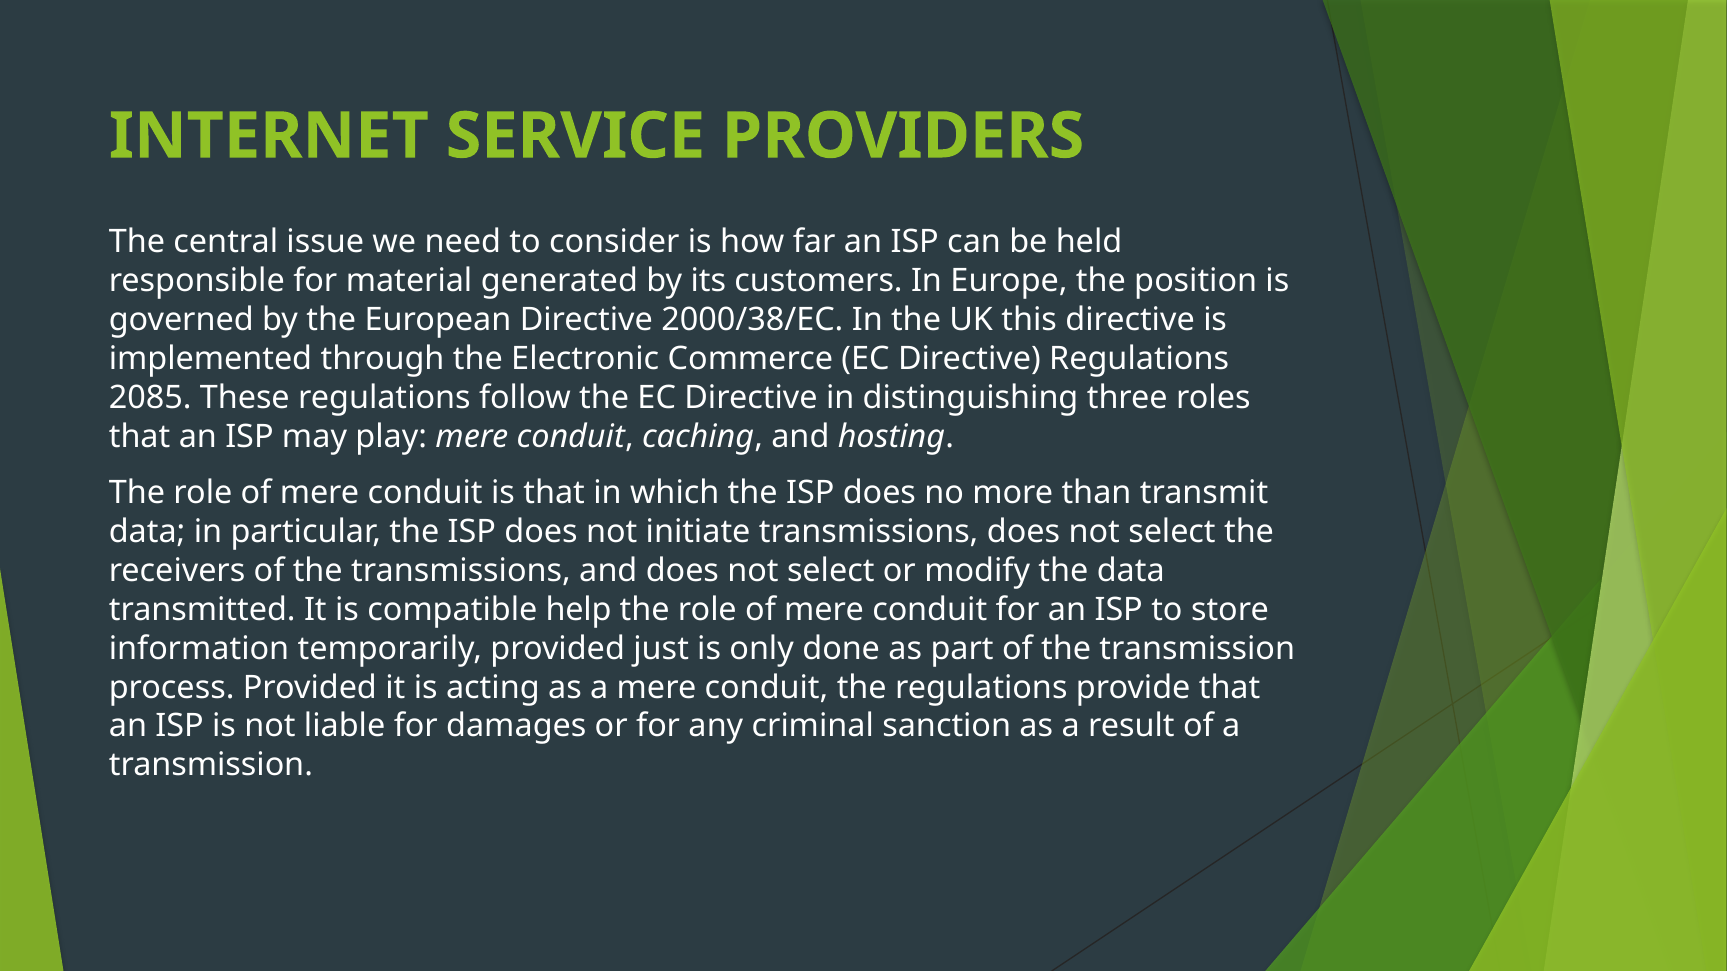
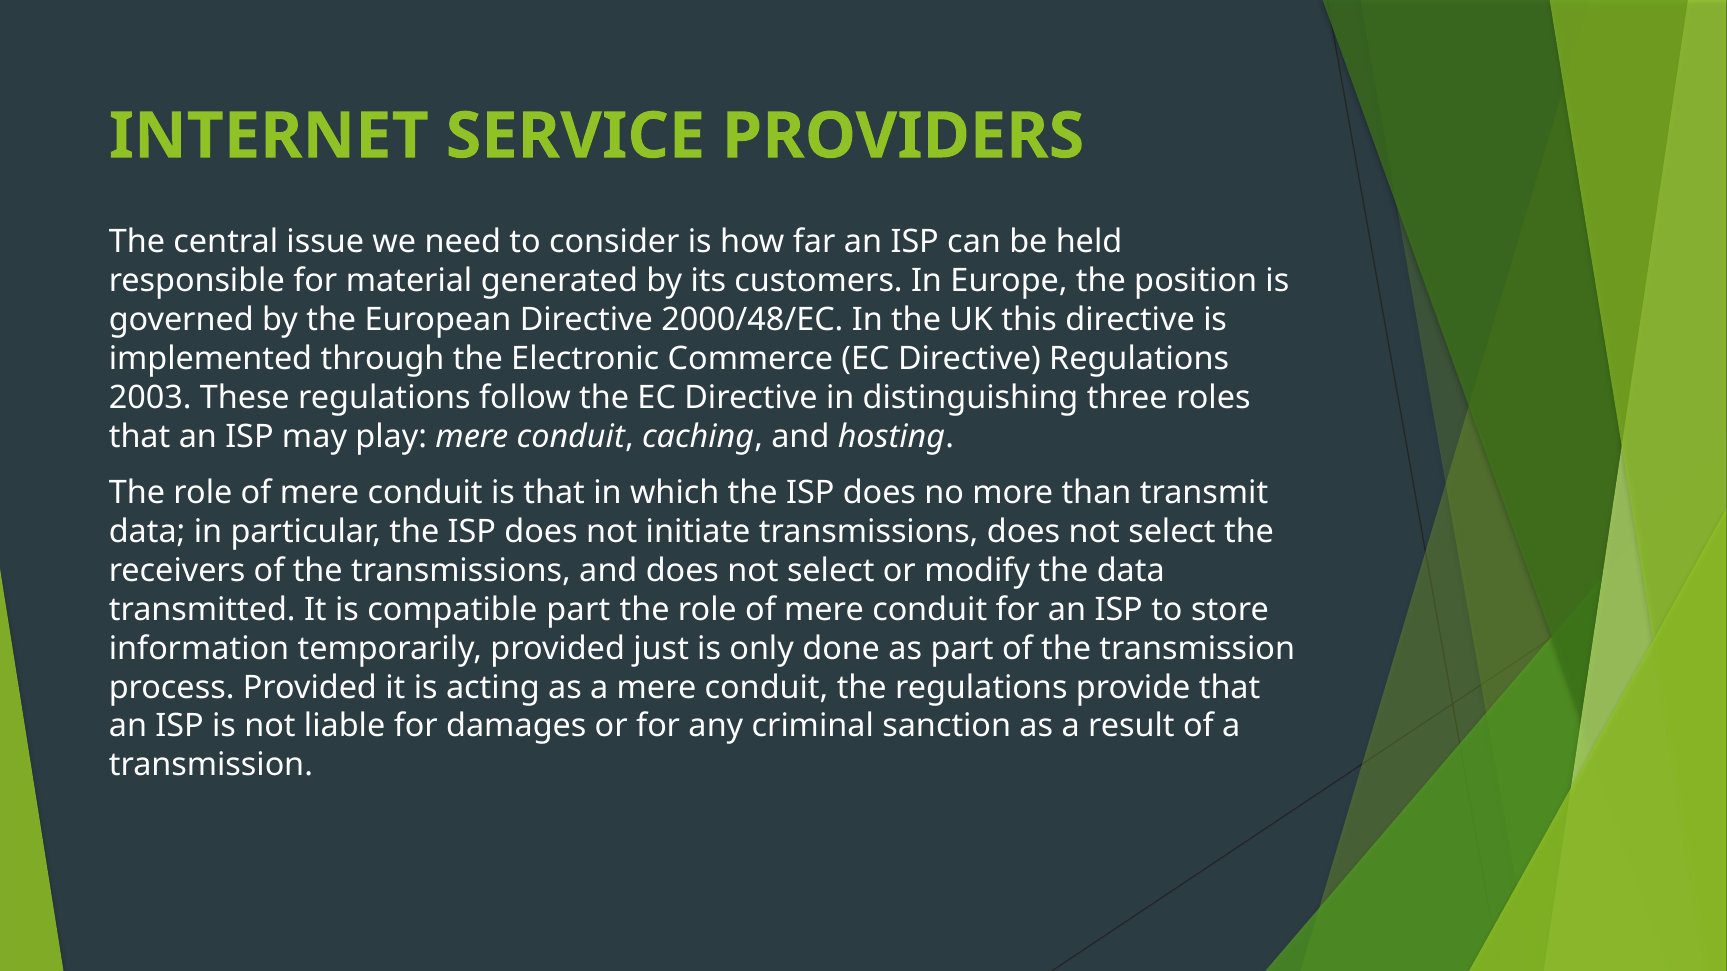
2000/38/EC: 2000/38/EC -> 2000/48/EC (752, 320)
2085: 2085 -> 2003 (150, 398)
compatible help: help -> part (578, 610)
